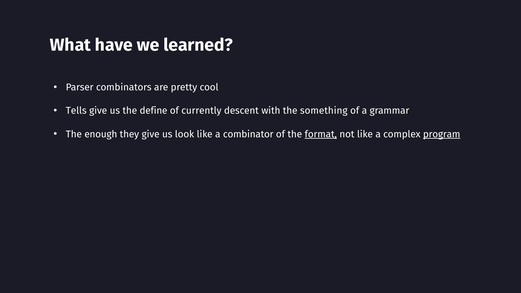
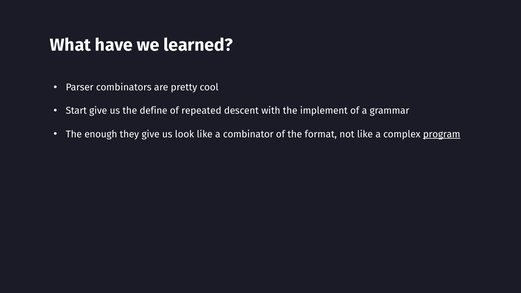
Tells: Tells -> Start (76, 111)
currently: currently -> repeated (201, 111)
something: something -> implement (324, 111)
format underline: present -> none (321, 134)
